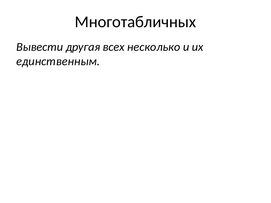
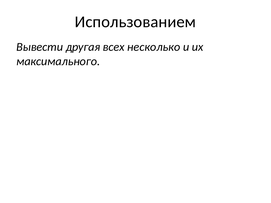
Многотабличных: Многотабличных -> Использованием (135, 22)
единственным: единственным -> максимального (58, 61)
